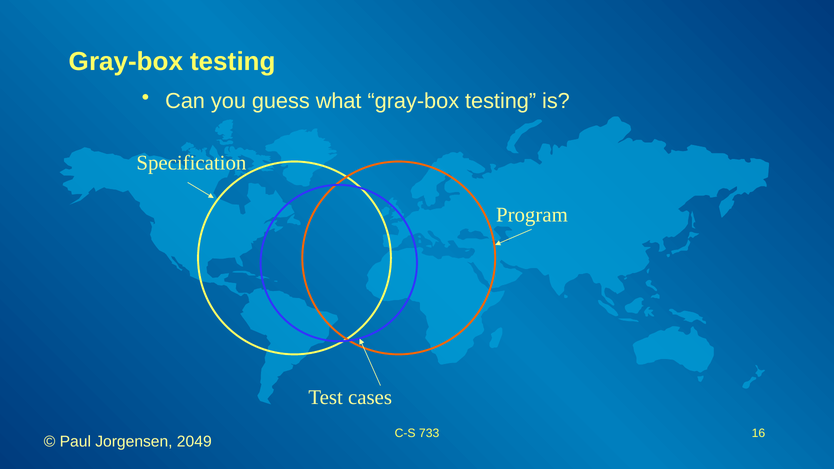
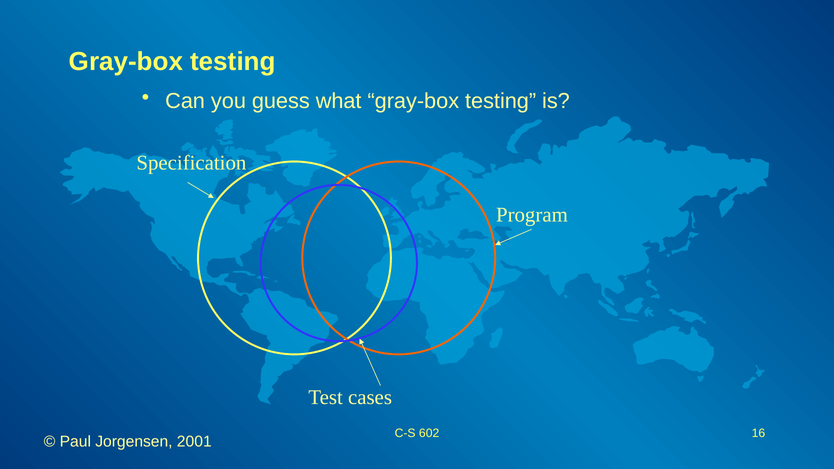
733: 733 -> 602 (429, 433)
2049: 2049 -> 2001 (194, 442)
